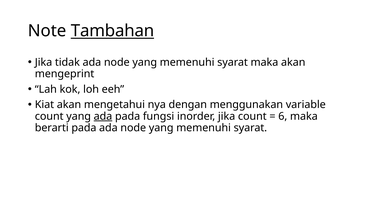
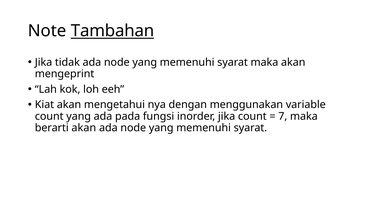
ada underline: present -> none (103, 116)
6: 6 -> 7 (283, 116)
berarti pada: pada -> akan (84, 128)
